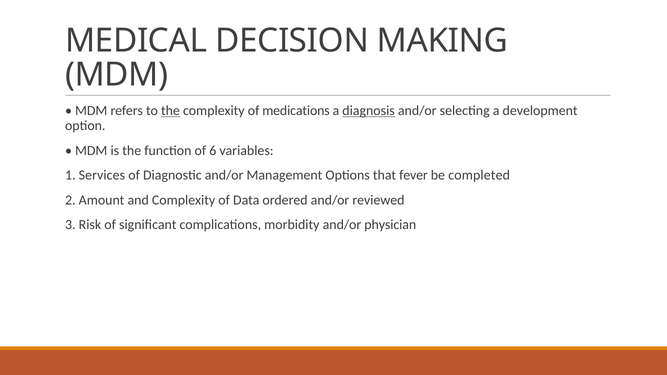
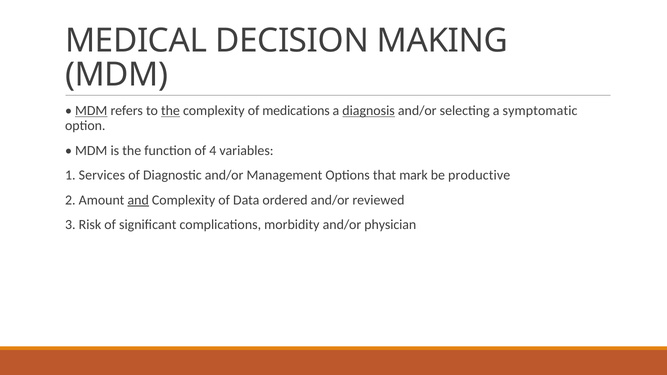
MDM underline: none -> present (91, 111)
development: development -> symptomatic (540, 111)
6: 6 -> 4 (213, 151)
fever: fever -> mark (413, 175)
completed: completed -> productive (479, 175)
and underline: none -> present (138, 200)
